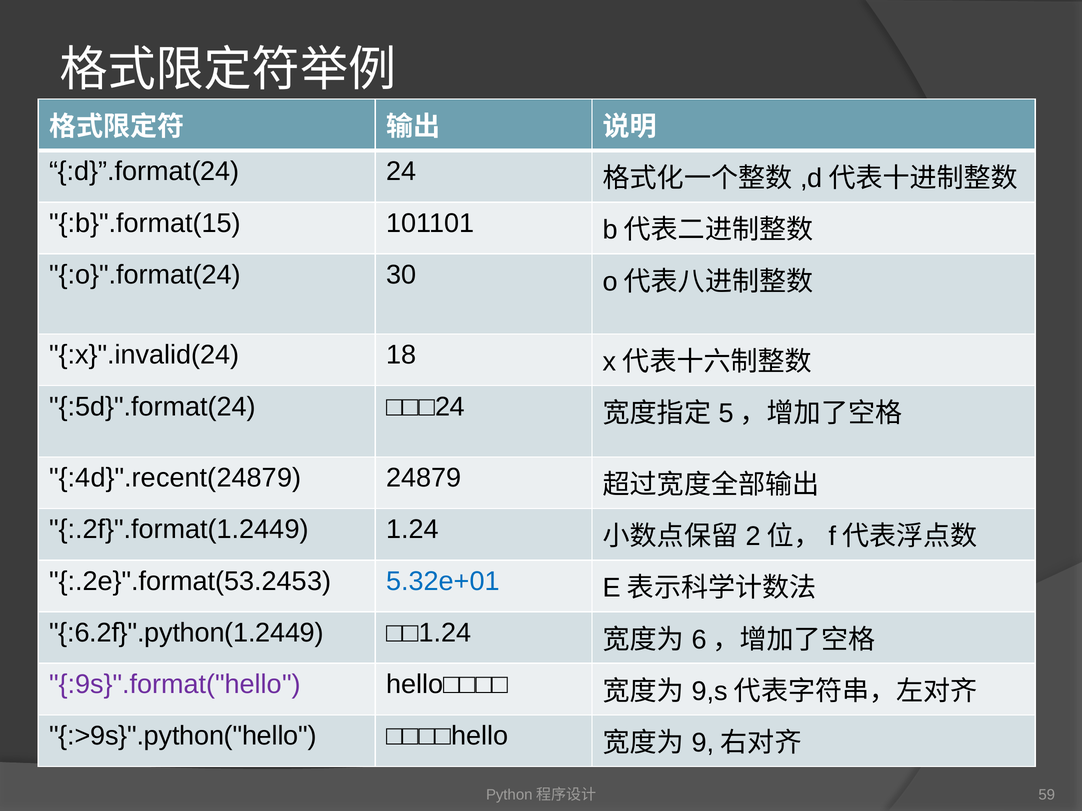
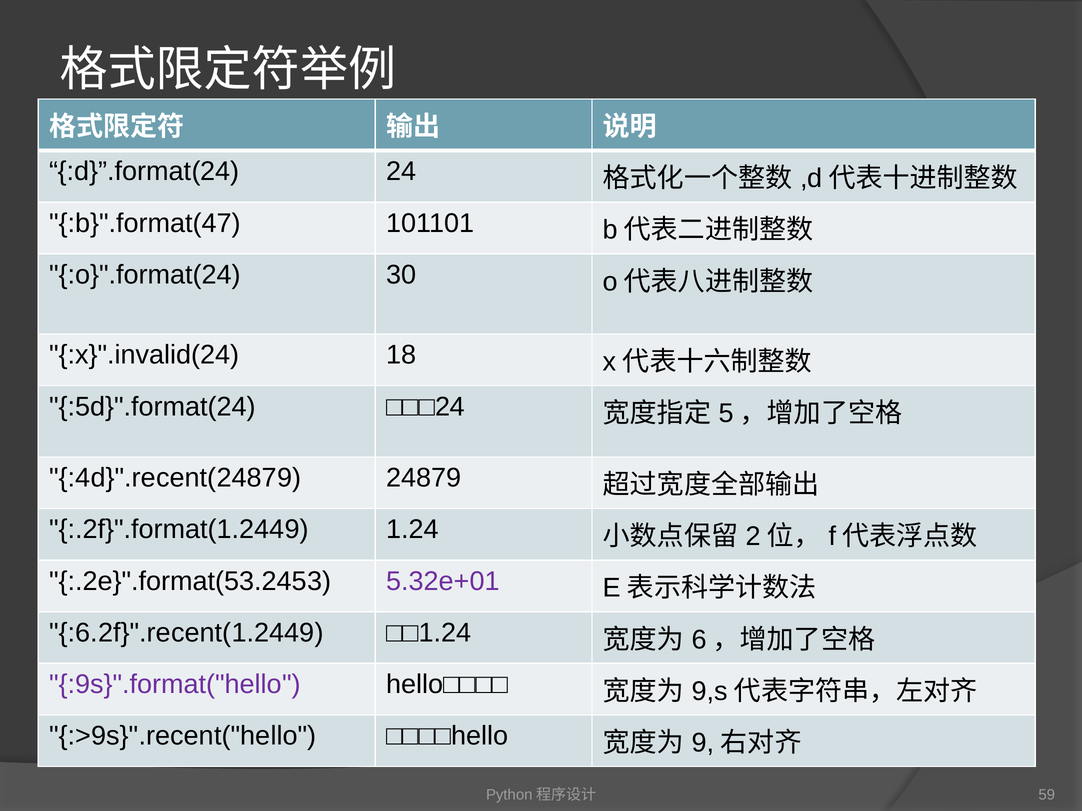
:b}".format(15: :b}".format(15 -> :b}".format(47 (145, 223)
5.32e+01 colour: blue -> purple (443, 582)
:6.2f}".python(1.2449: :6.2f}".python(1.2449 -> :6.2f}".recent(1.2449 (186, 633)
:>9s}".python("hello: :>9s}".python("hello -> :>9s}".recent("hello (183, 736)
